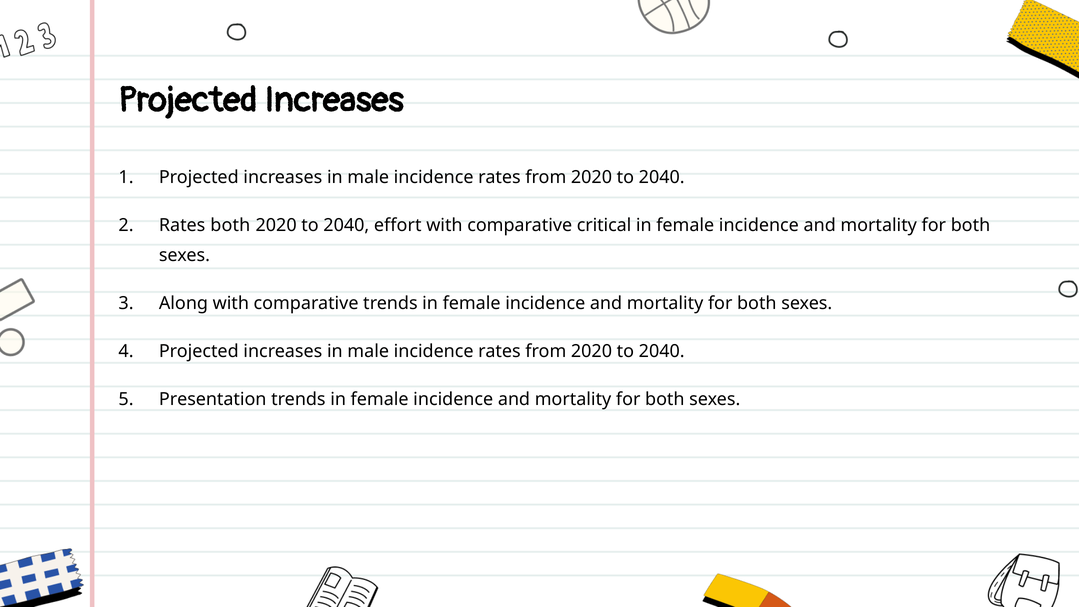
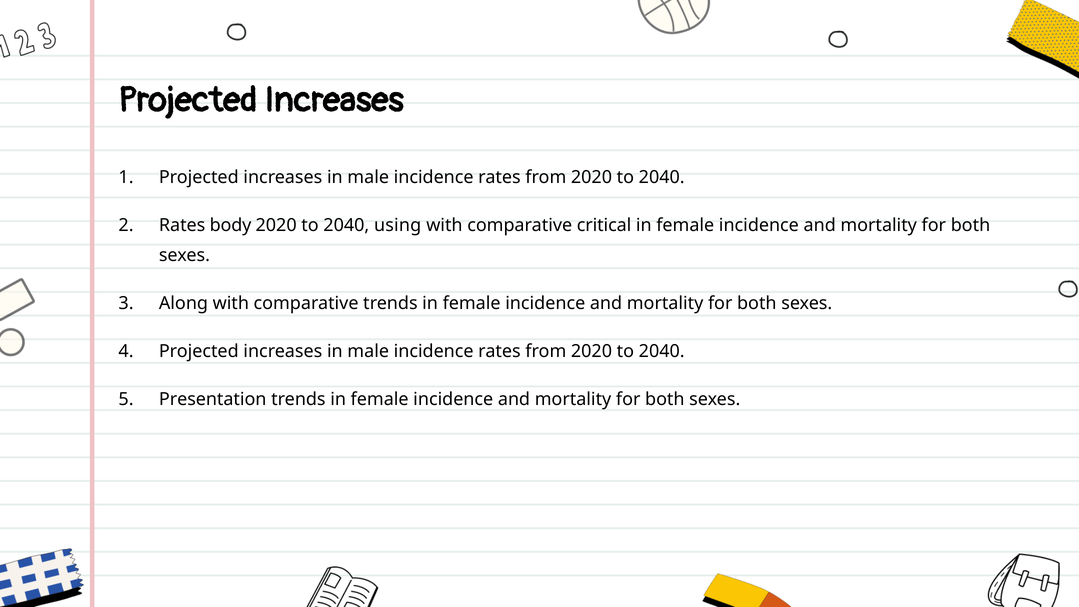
Rates both: both -> body (230, 225)
effort: effort -> using (398, 225)
